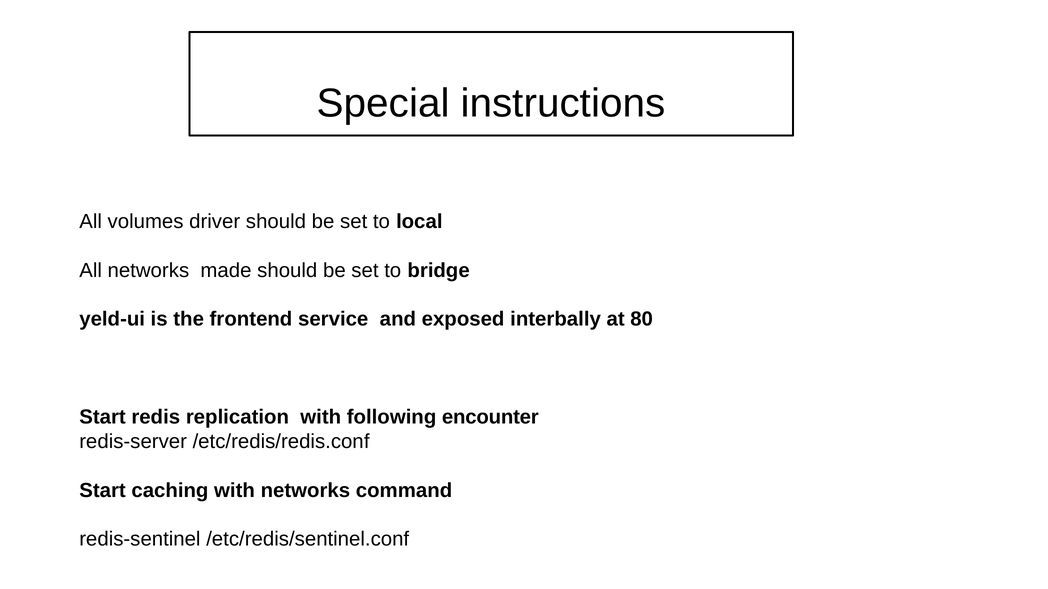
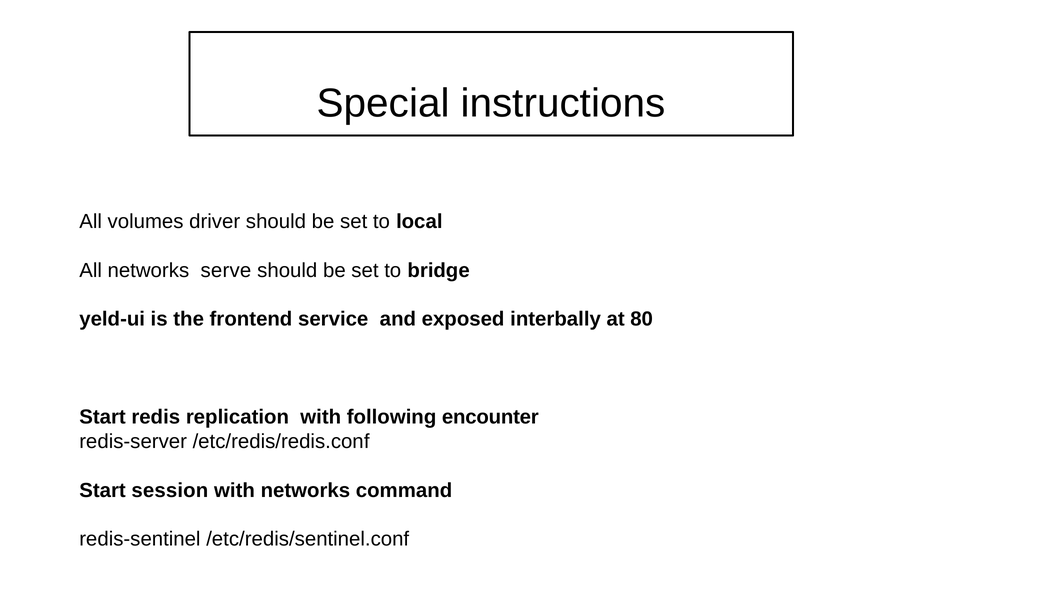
made: made -> serve (226, 271)
caching: caching -> session (170, 491)
